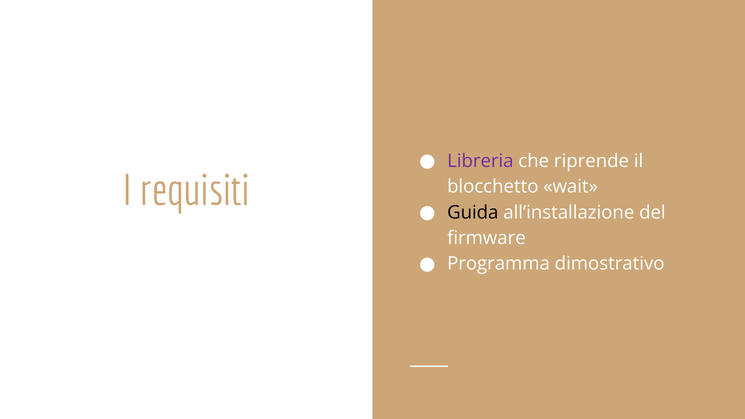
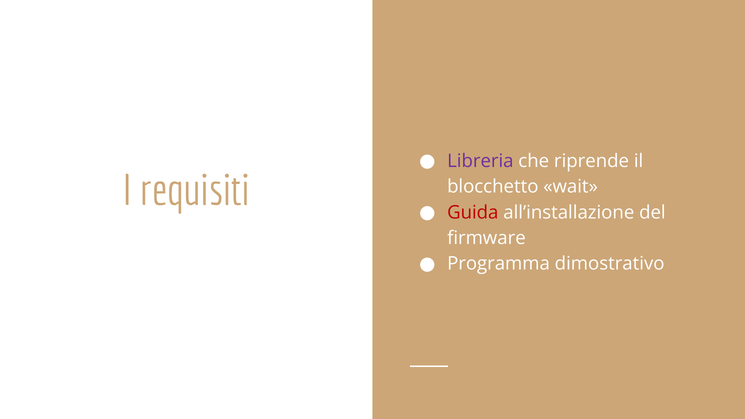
Guida colour: black -> red (473, 212)
